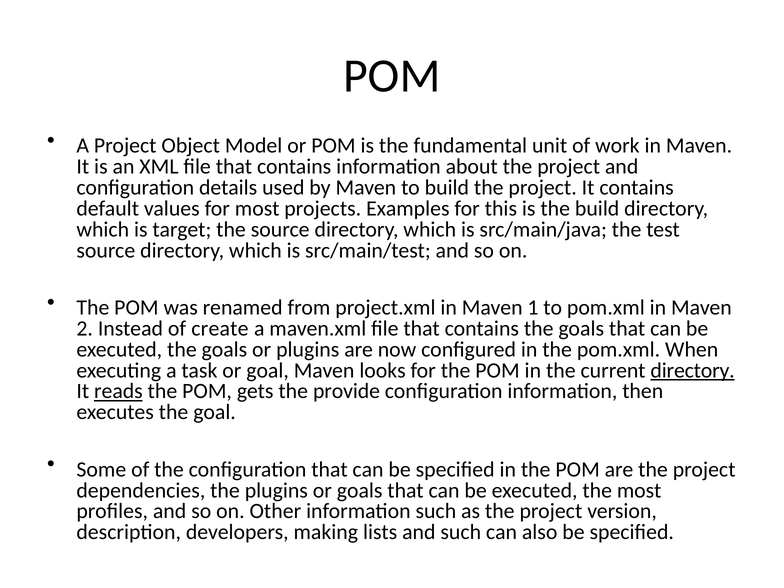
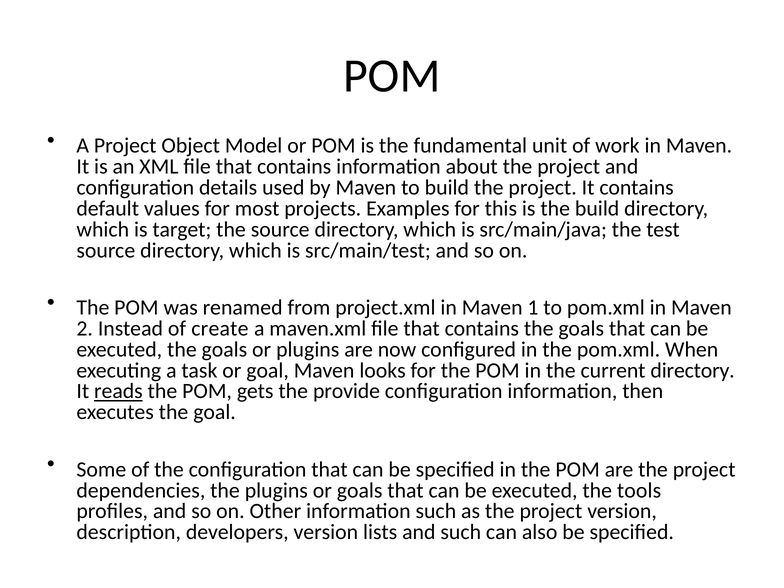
directory underline: present -> none (693, 370)
the most: most -> tools (639, 490)
developers making: making -> version (326, 532)
